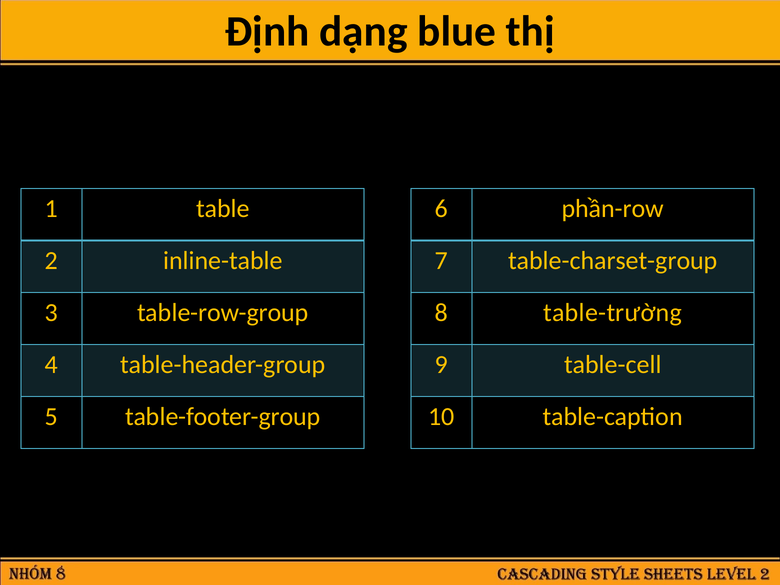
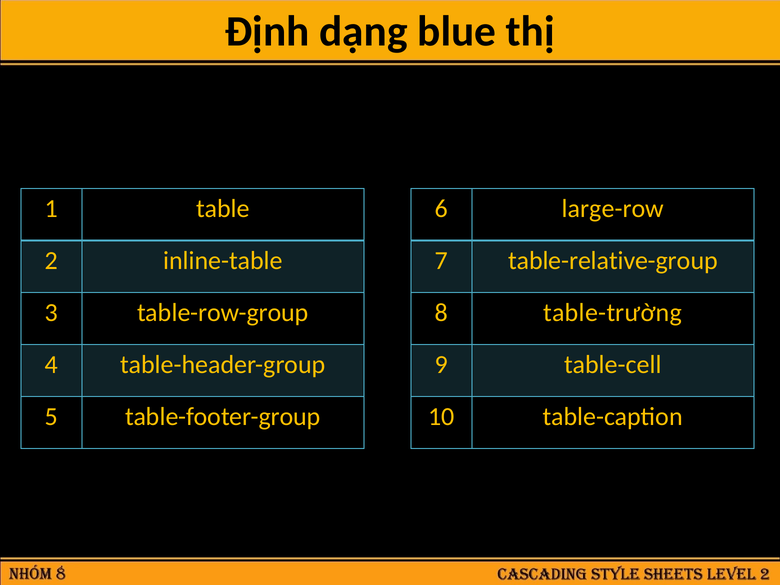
phần-row: phần-row -> large-row (613, 208)
table-charset-group: table-charset-group -> table-relative-group (613, 260)
